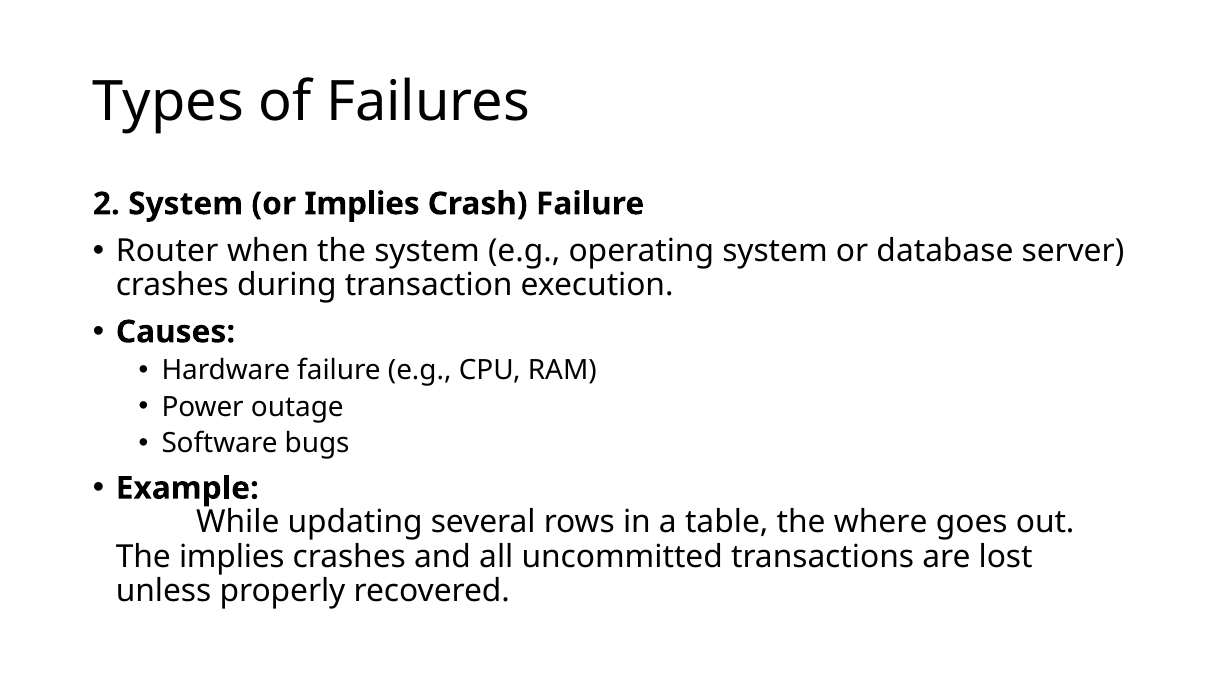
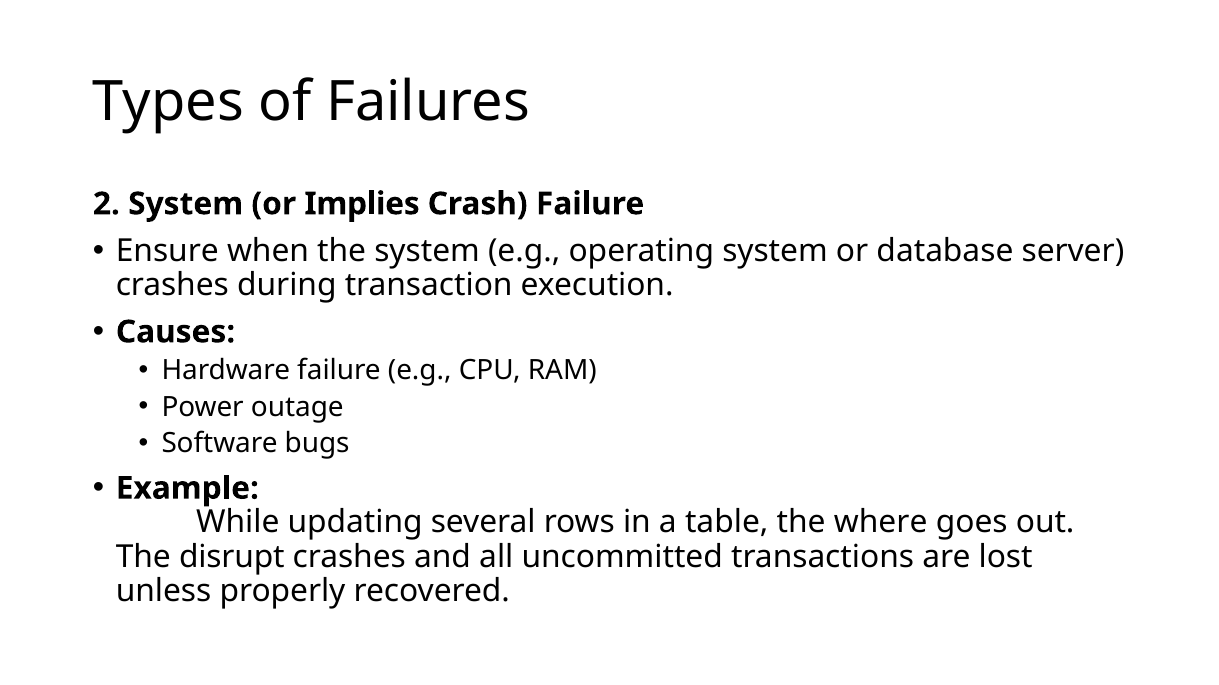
Router: Router -> Ensure (167, 251)
The implies: implies -> disrupt (232, 557)
